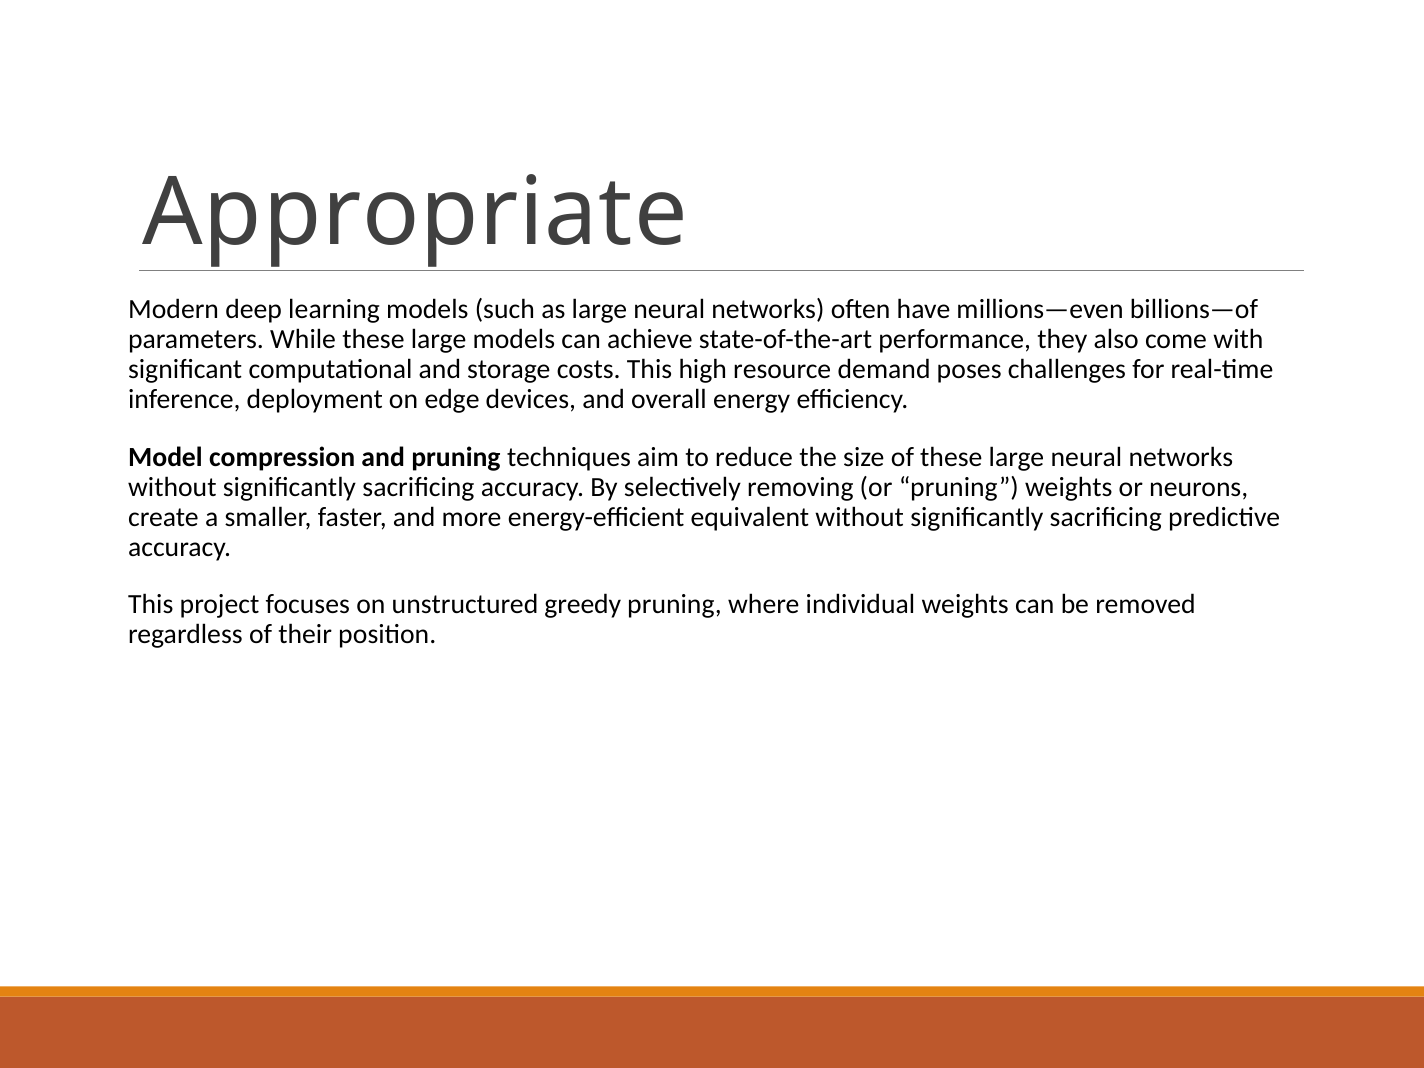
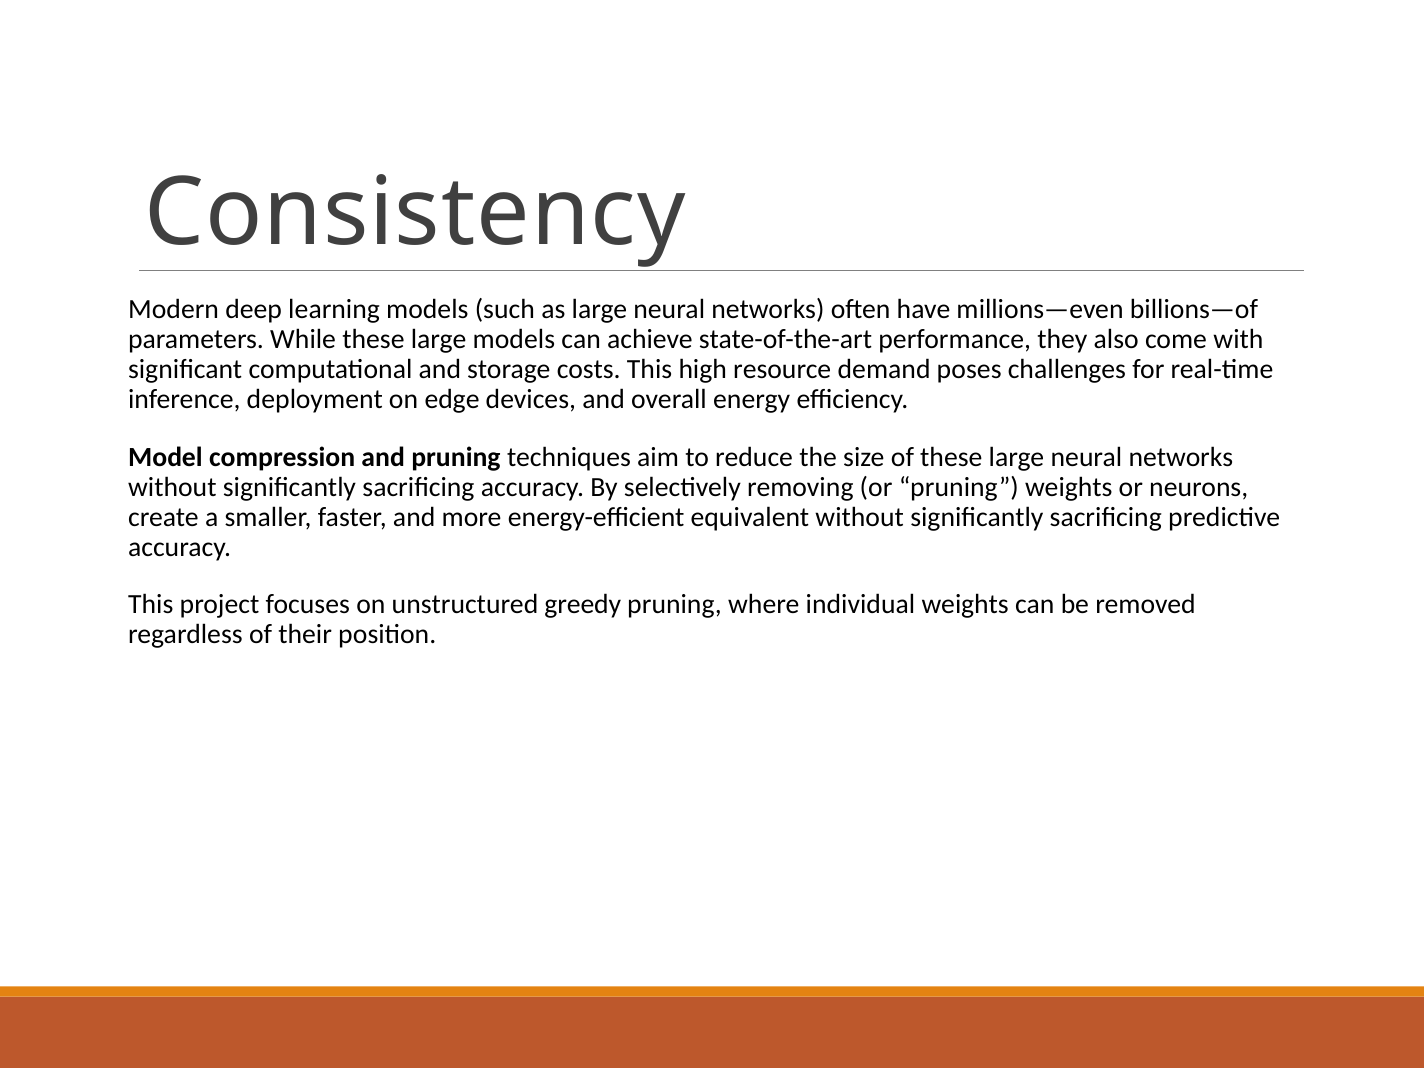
Appropriate: Appropriate -> Consistency (415, 213)
